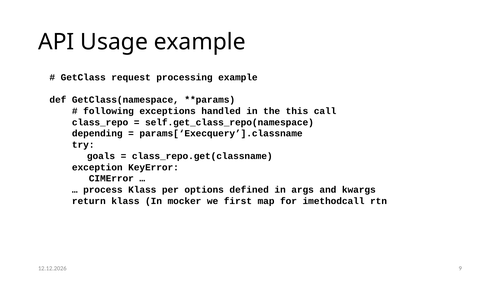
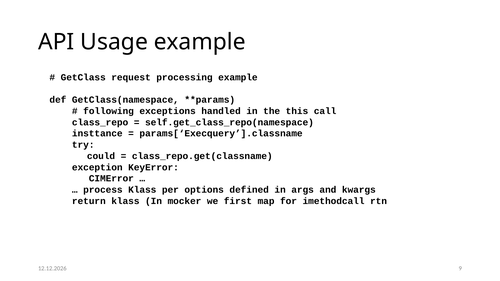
depending: depending -> insttance (97, 134)
goals: goals -> could (101, 156)
